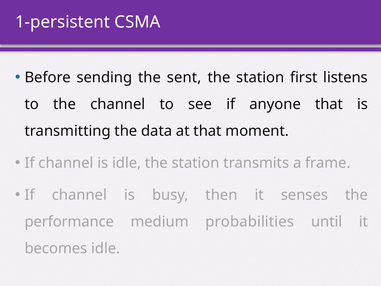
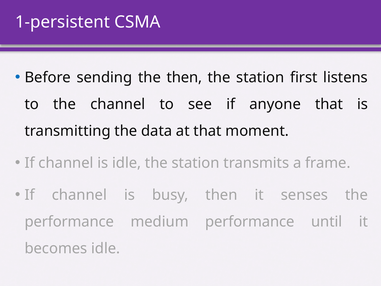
the sent: sent -> then (184, 77)
medium probabilities: probabilities -> performance (250, 221)
